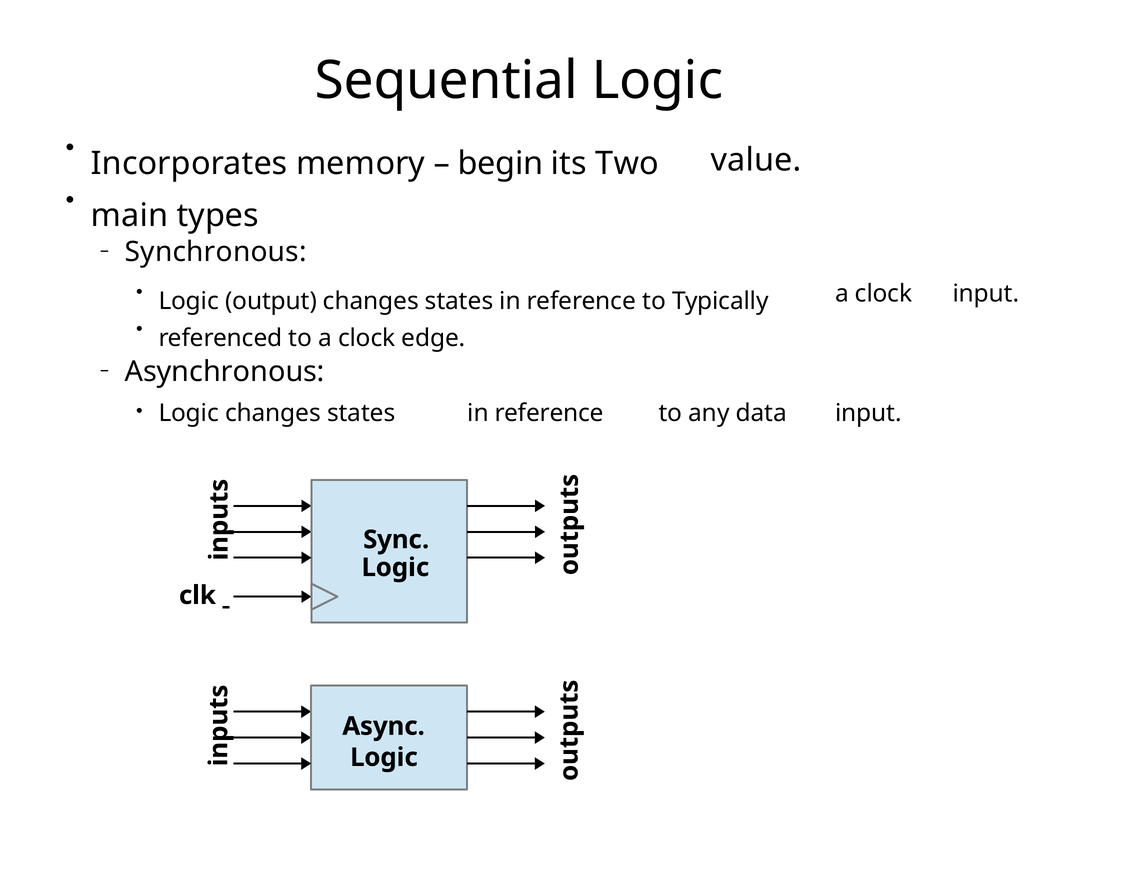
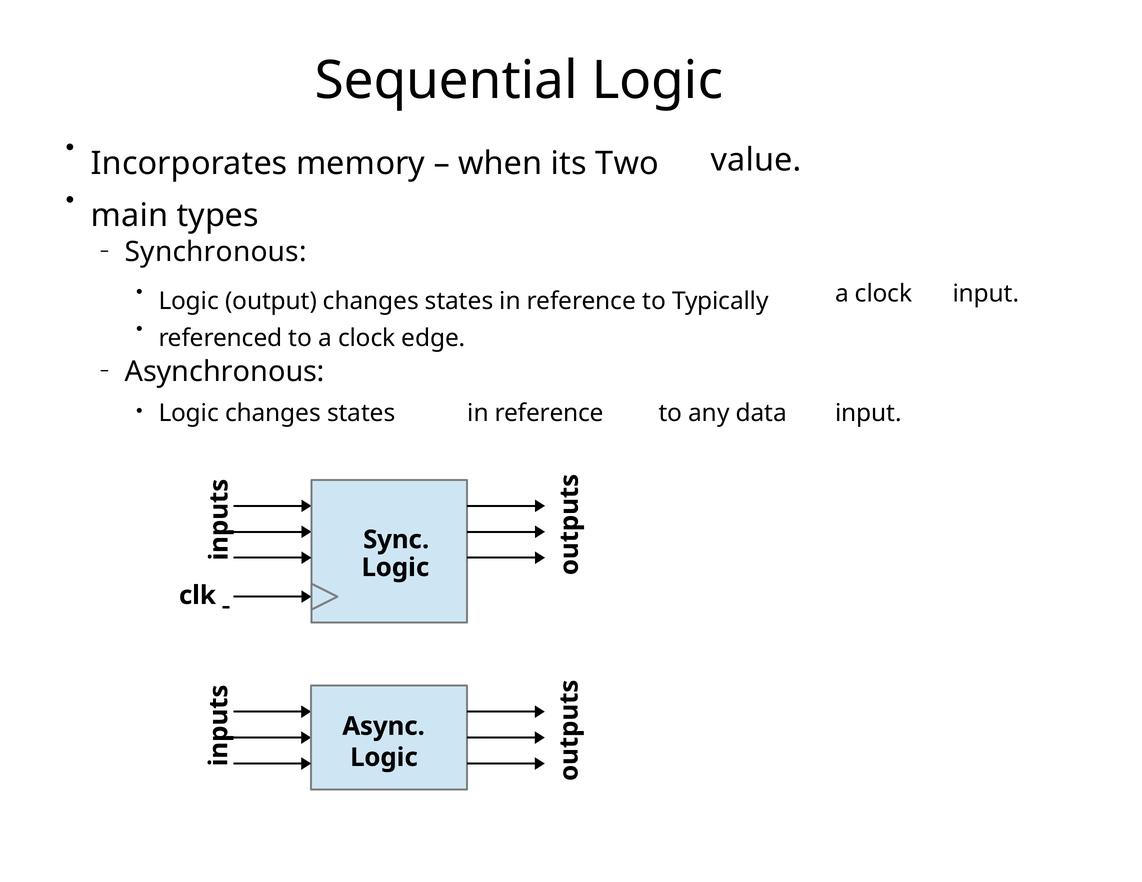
begin: begin -> when (500, 164)
